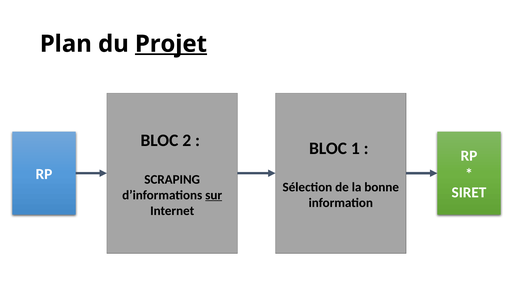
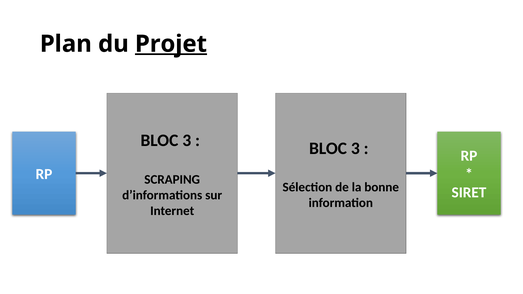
2: 2 -> 3 (187, 141)
1: 1 -> 3 (355, 148)
sur underline: present -> none (214, 195)
